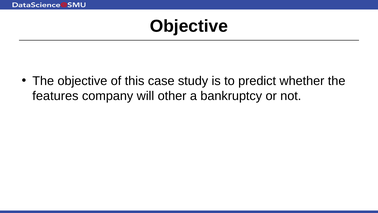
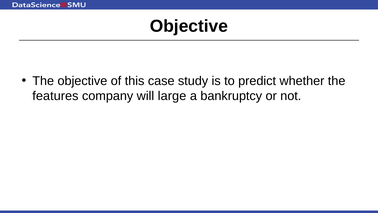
other: other -> large (172, 96)
